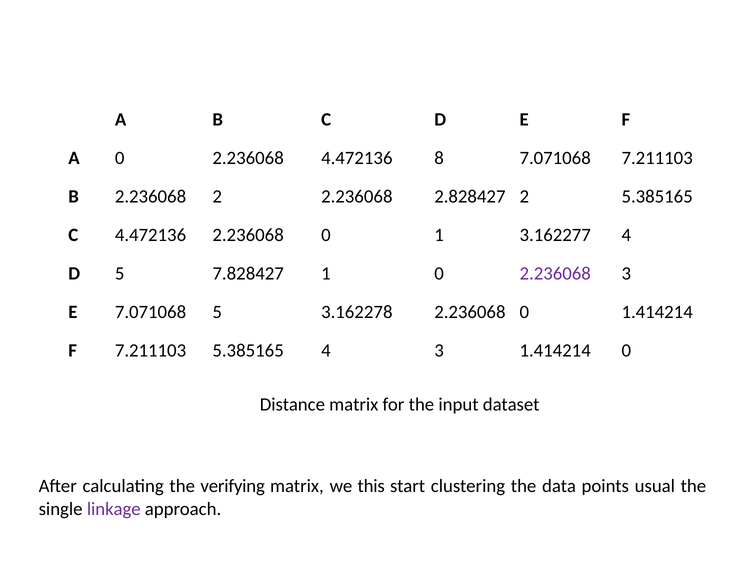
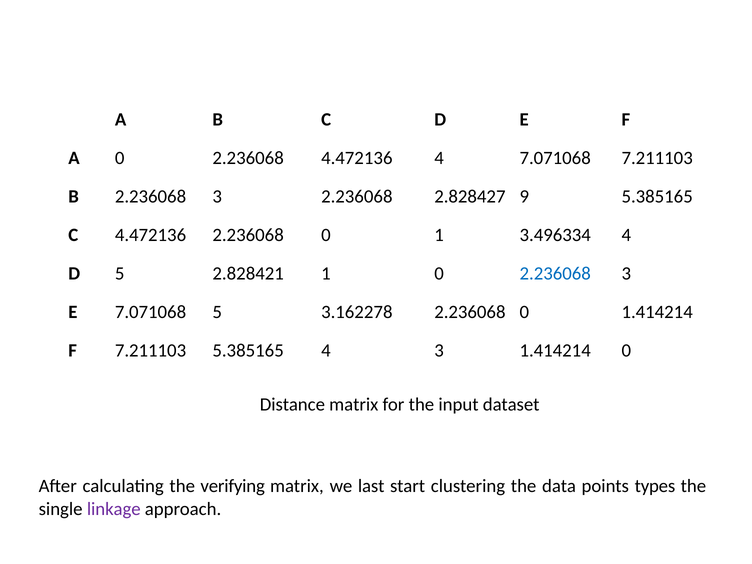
4.472136 8: 8 -> 4 (439, 158)
B 2.236068 2: 2 -> 3 (217, 197)
2.828427 2: 2 -> 9 (524, 197)
3.162277: 3.162277 -> 3.496334 (555, 235)
7.828427: 7.828427 -> 2.828421 (248, 274)
2.236068 colour: purple -> blue (555, 274)
this: this -> last (371, 486)
usual: usual -> types (655, 486)
